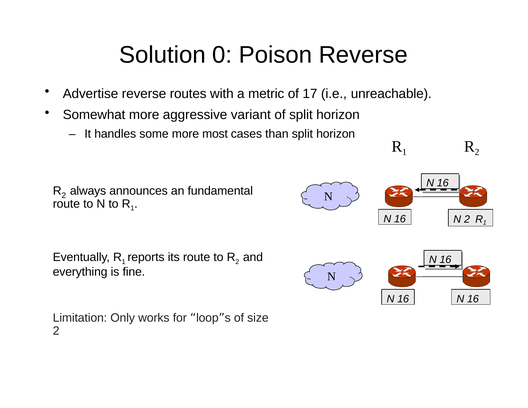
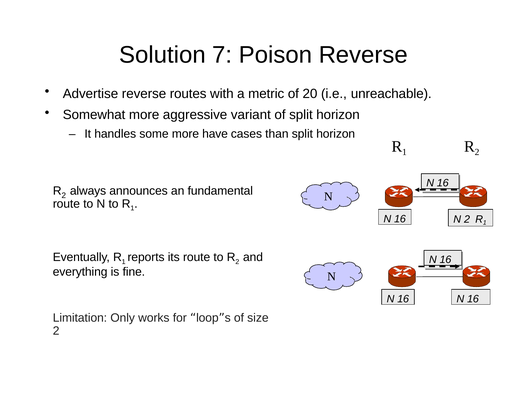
0: 0 -> 7 (222, 55)
17: 17 -> 20 (310, 94)
most: most -> have (215, 134)
